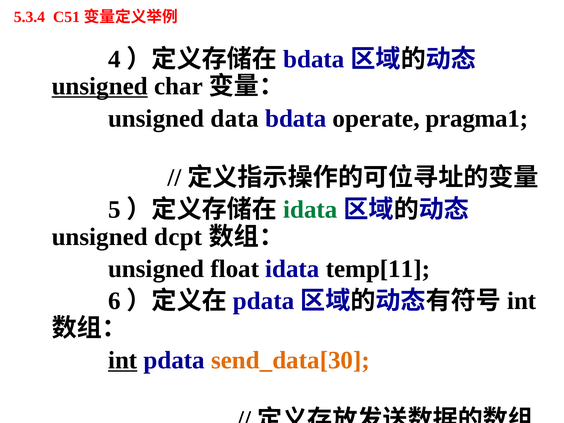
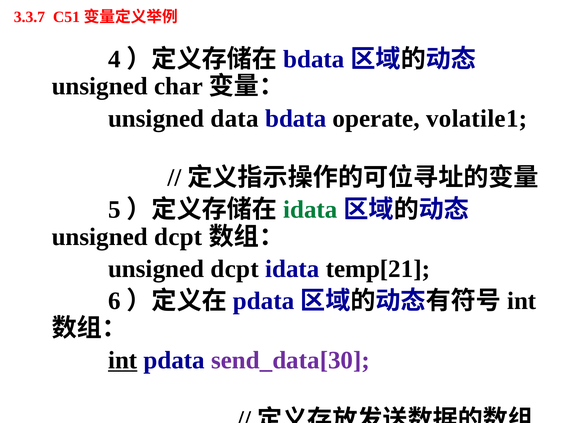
5.3.4: 5.3.4 -> 3.3.7 (29, 17)
unsigned underline: present -> none (100, 86)
pragma1: pragma1 -> volatile1 (477, 118)
float: float -> dcpt (235, 269)
temp[11: temp[11 -> temp[21 (378, 269)
send_data[30 colour: orange -> purple (290, 360)
